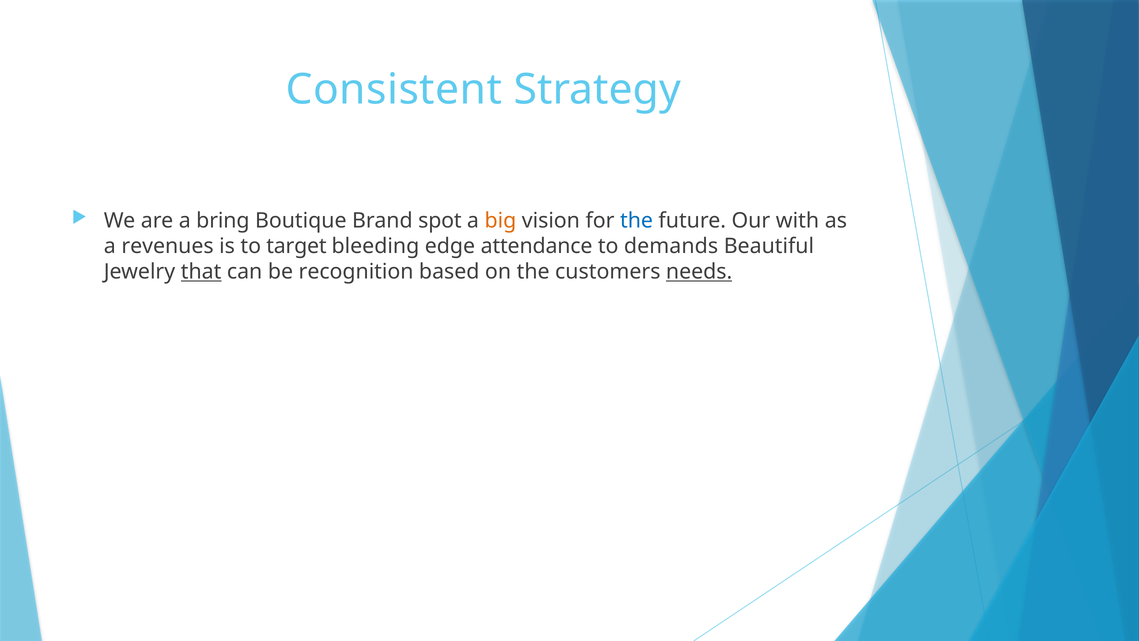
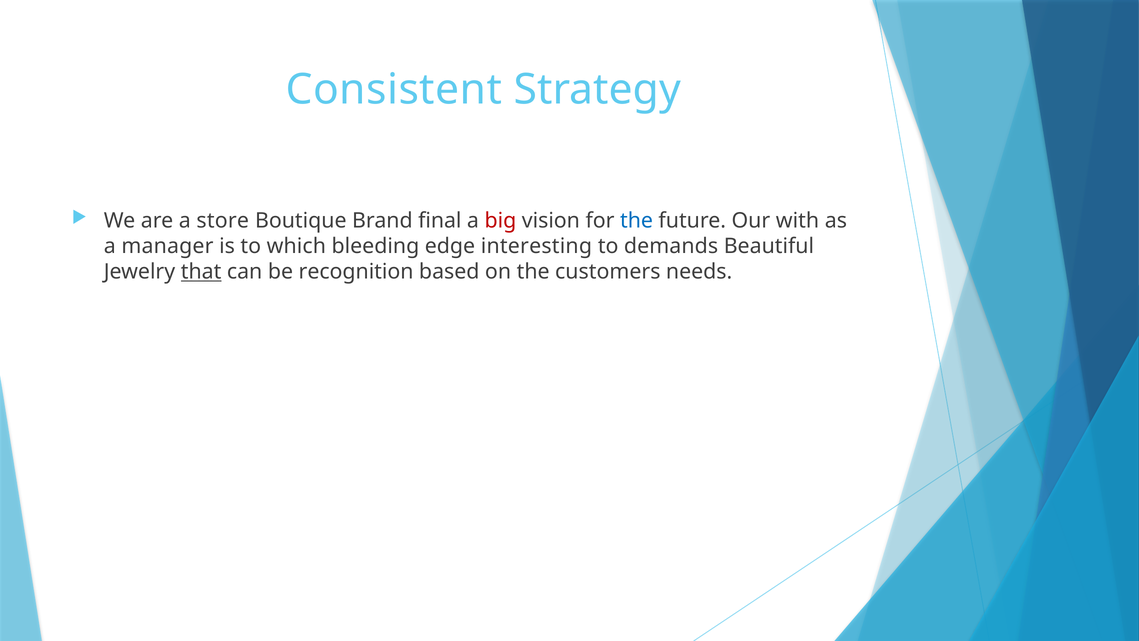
bring: bring -> store (223, 220)
spot: spot -> final (440, 220)
big colour: orange -> red (500, 220)
revenues: revenues -> manager (167, 246)
target: target -> which (296, 246)
attendance: attendance -> interesting (536, 246)
needs underline: present -> none (699, 272)
